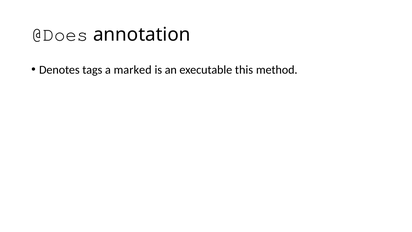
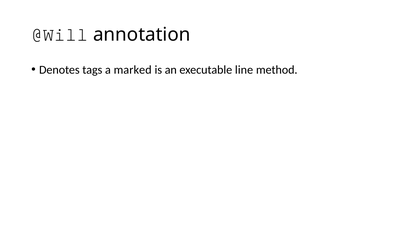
@Does: @Does -> @Will (60, 35)
this: this -> line (244, 70)
